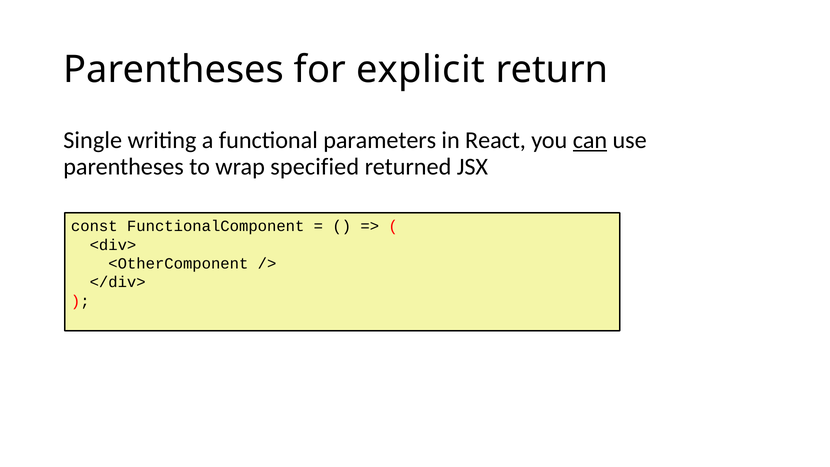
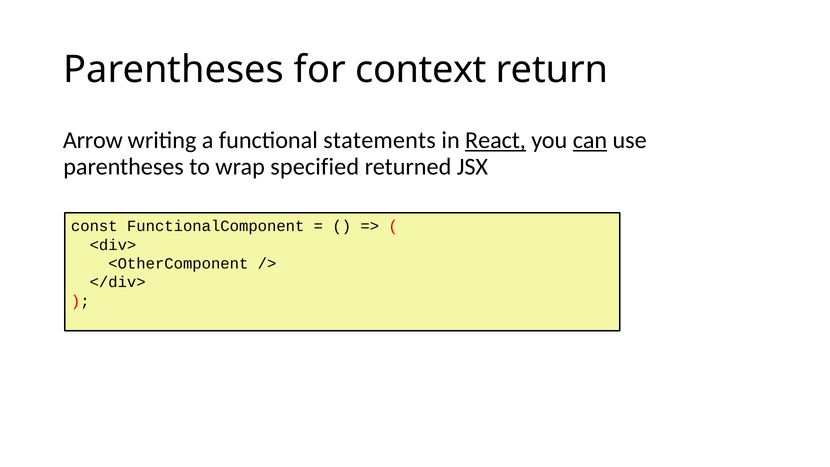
explicit: explicit -> context (421, 70)
Single: Single -> Arrow (93, 140)
parameters: parameters -> statements (380, 140)
React underline: none -> present (495, 140)
